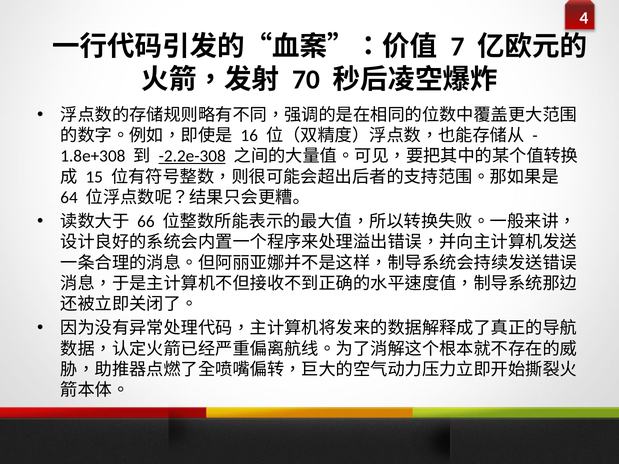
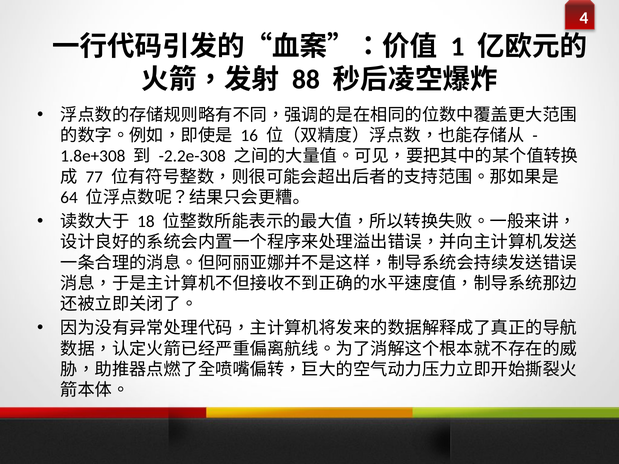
7: 7 -> 1 (457, 47)
70: 70 -> 88 (306, 80)
-2.2e-308 underline: present -> none (192, 156)
15: 15 -> 77 (94, 177)
66: 66 -> 18 (146, 222)
